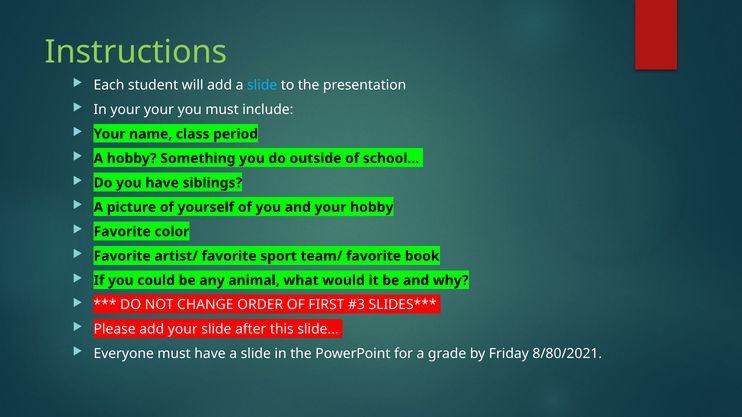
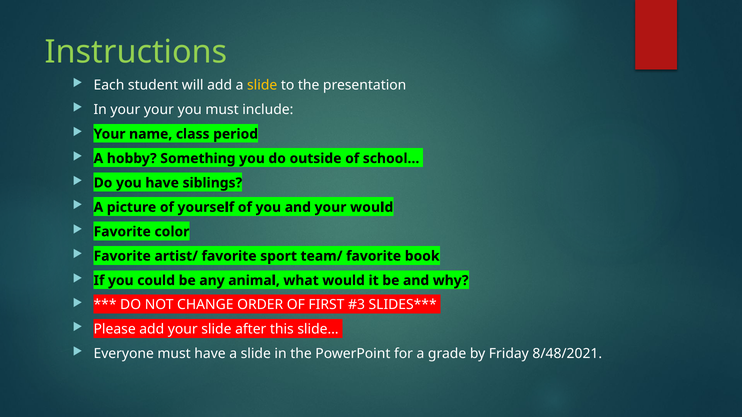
slide colour: light blue -> yellow (262, 85)
your hobby: hobby -> would (372, 207)
8/80/2021: 8/80/2021 -> 8/48/2021 (567, 354)
